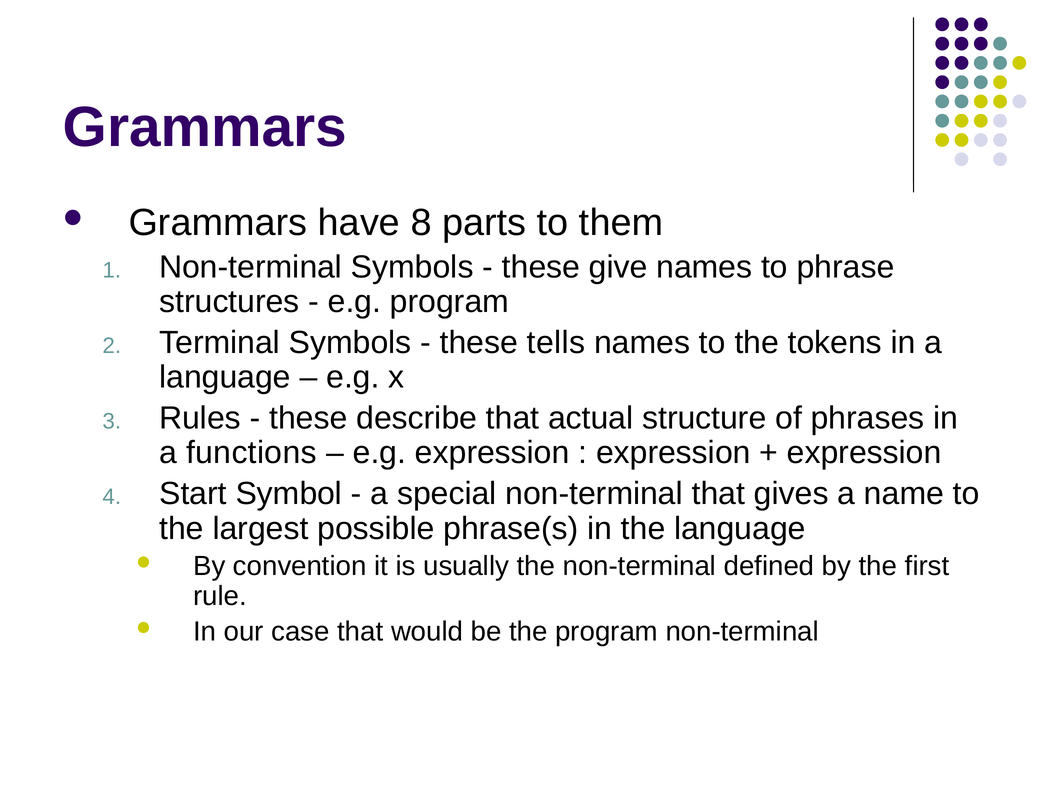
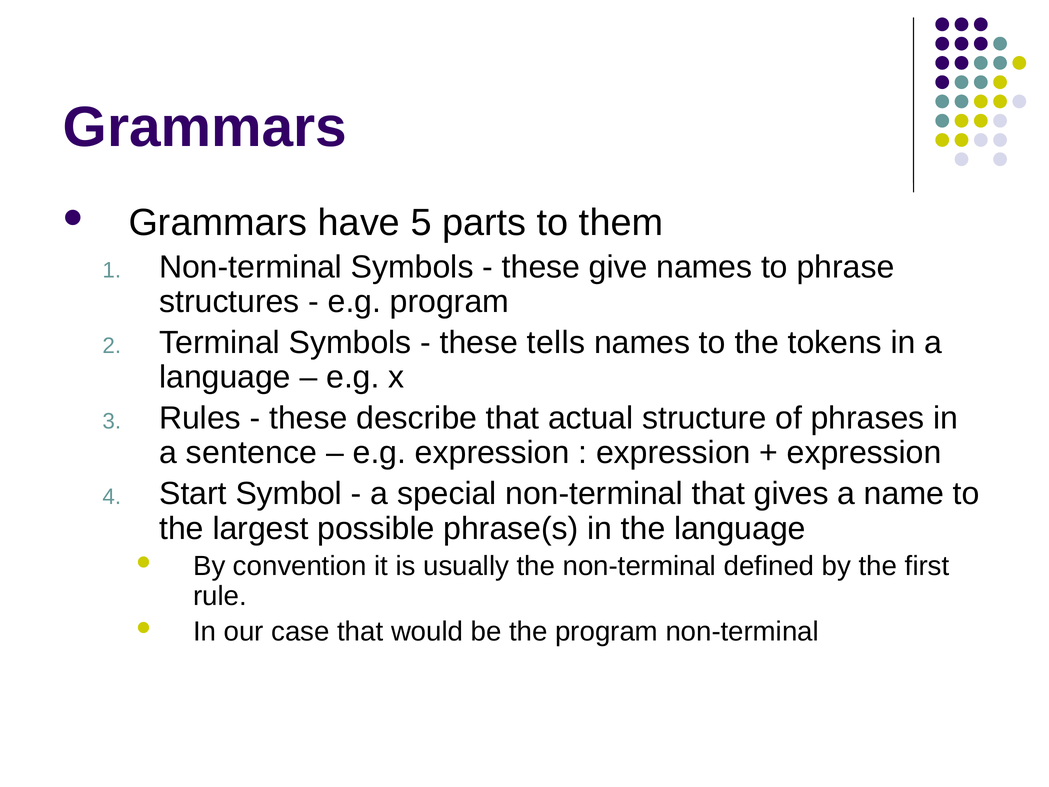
8: 8 -> 5 (421, 223)
functions: functions -> sentence (251, 453)
